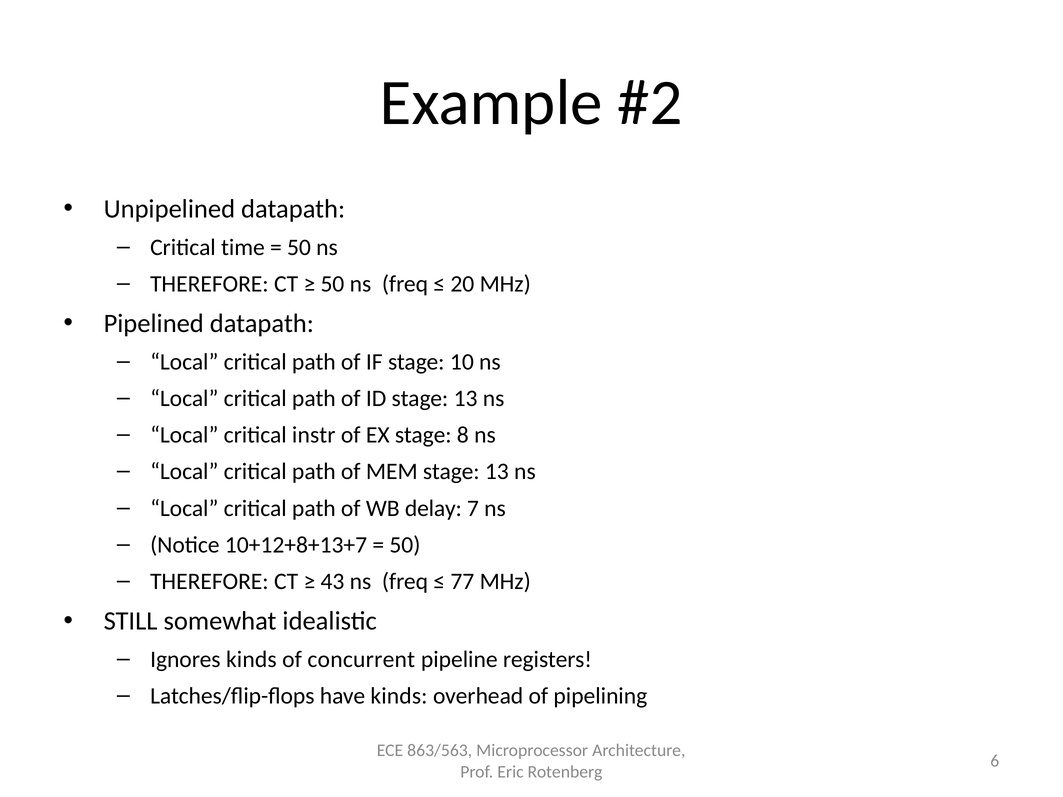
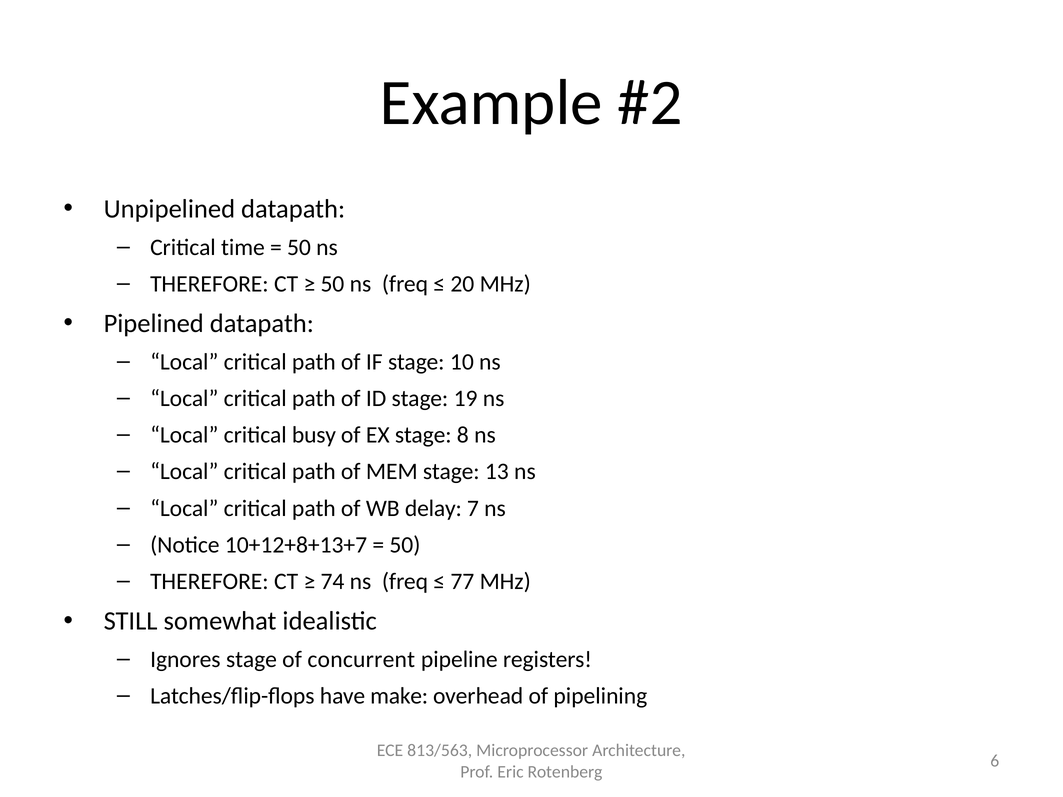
ID stage 13: 13 -> 19 (466, 399)
instr: instr -> busy (314, 435)
43: 43 -> 74 (332, 582)
Ignores kinds: kinds -> stage (251, 660)
have kinds: kinds -> make (399, 696)
863/563: 863/563 -> 813/563 (440, 751)
